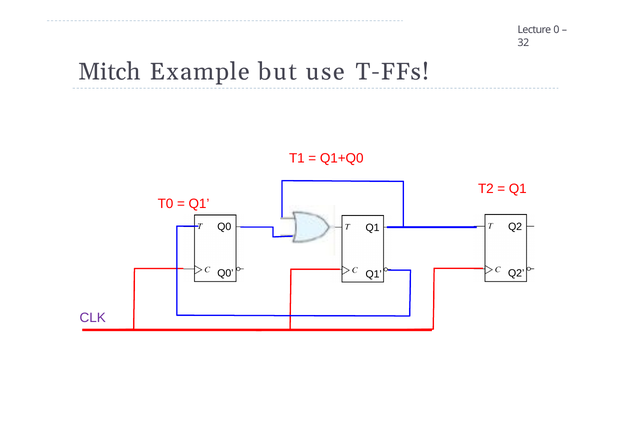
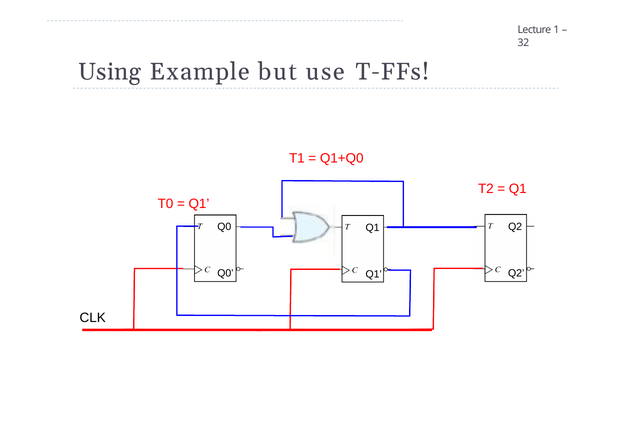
0: 0 -> 1 (556, 30)
Mitch: Mitch -> Using (109, 72)
CLK colour: purple -> black (93, 317)
